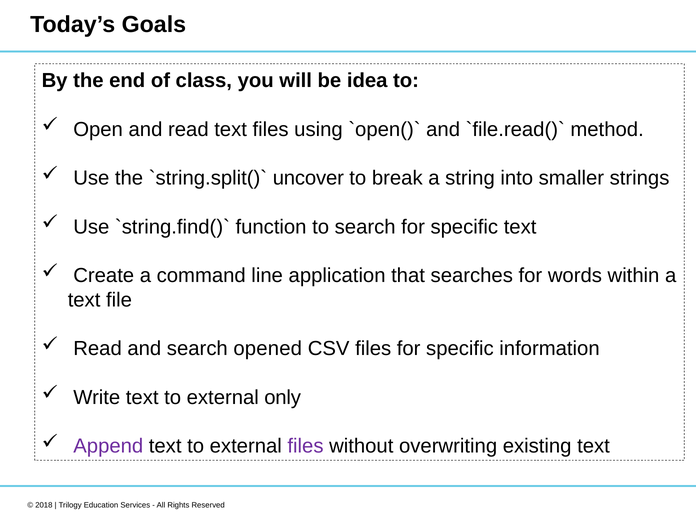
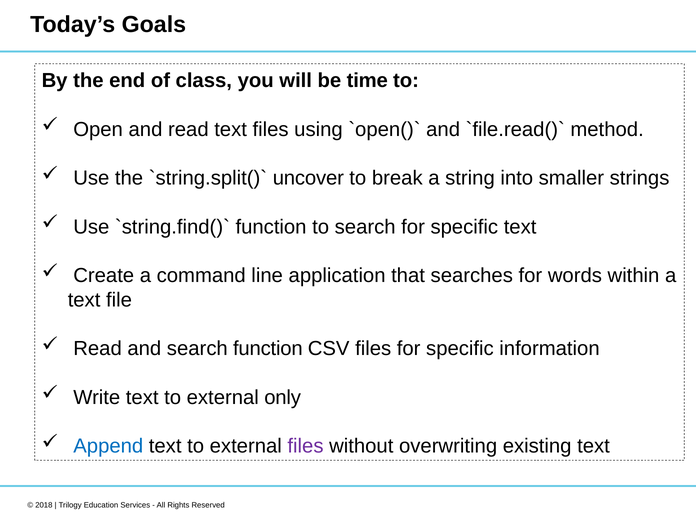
idea: idea -> time (367, 81)
search opened: opened -> function (268, 349)
Append colour: purple -> blue (108, 446)
